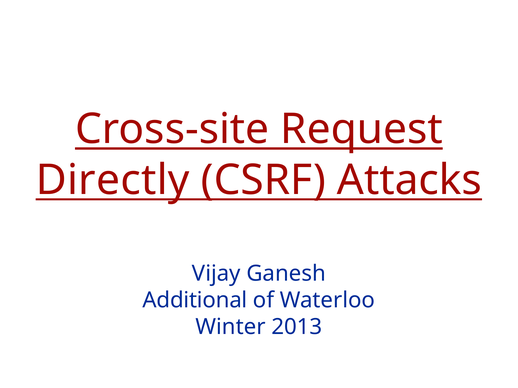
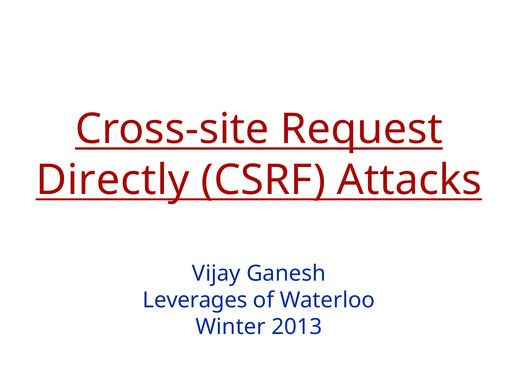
Additional: Additional -> Leverages (195, 301)
